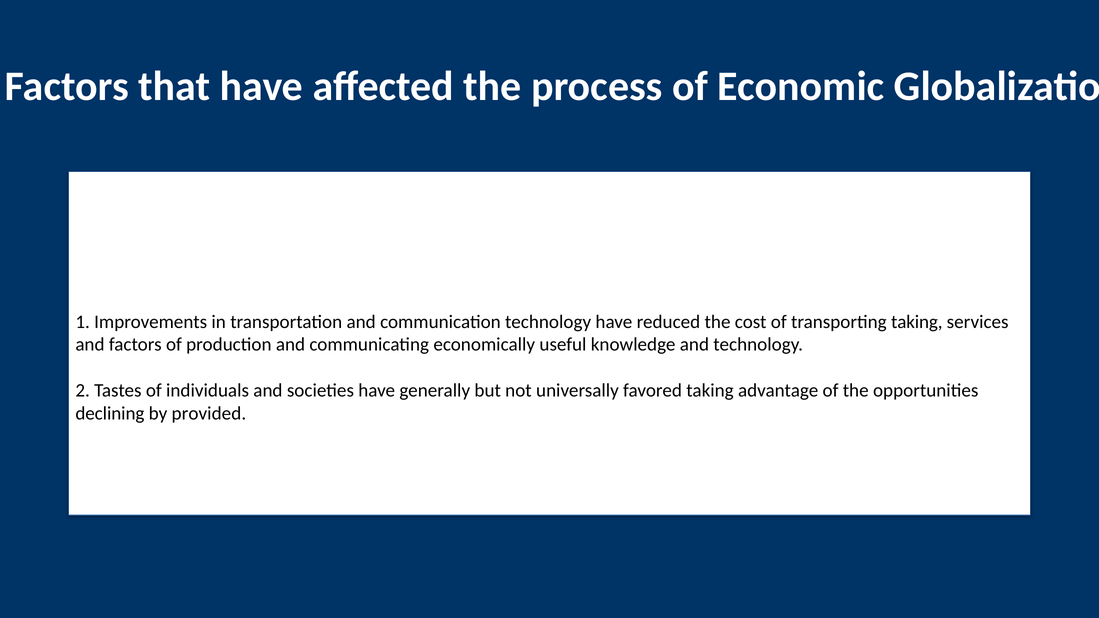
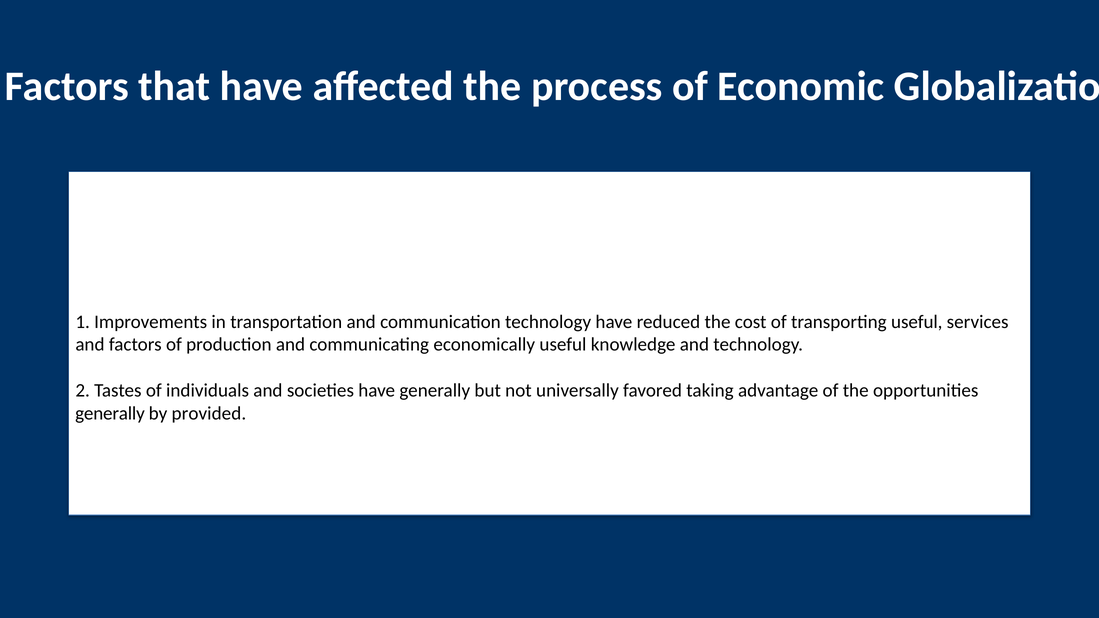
transporting taking: taking -> useful (917, 322)
declining: declining -> generally (110, 413)
